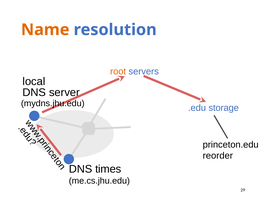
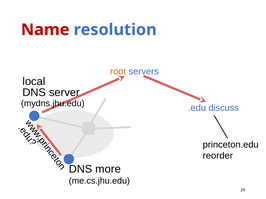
Name colour: orange -> red (45, 30)
storage: storage -> discuss (224, 108)
times: times -> more (108, 169)
